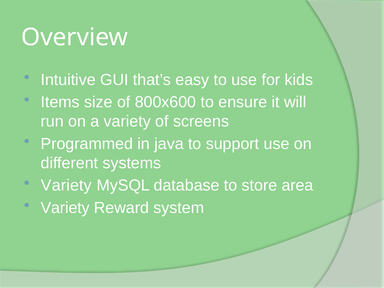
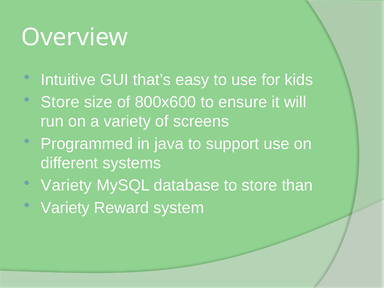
Items: Items -> Store (60, 102)
area: area -> than (297, 185)
